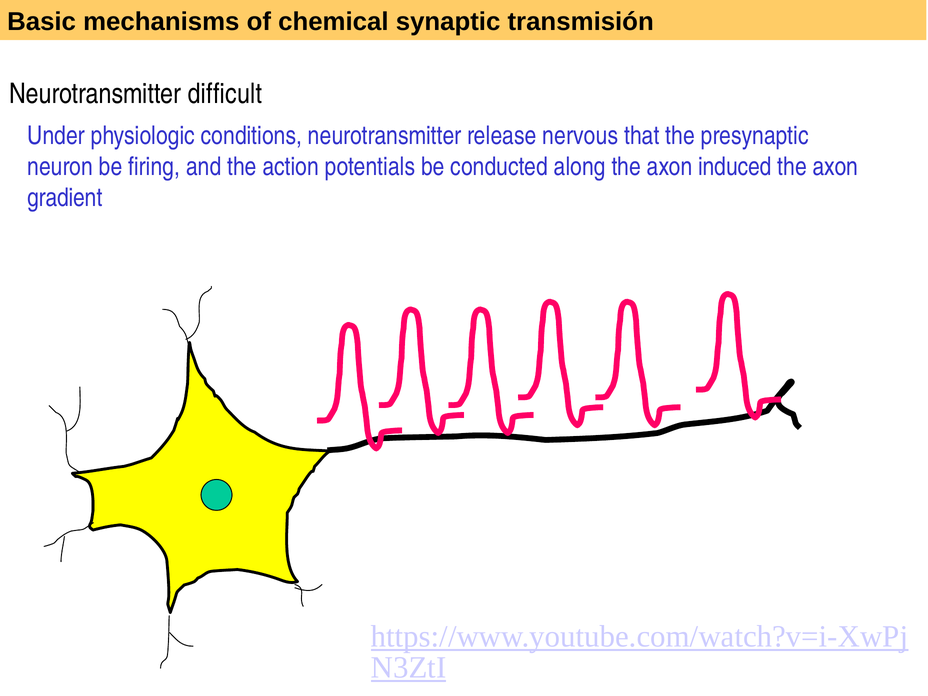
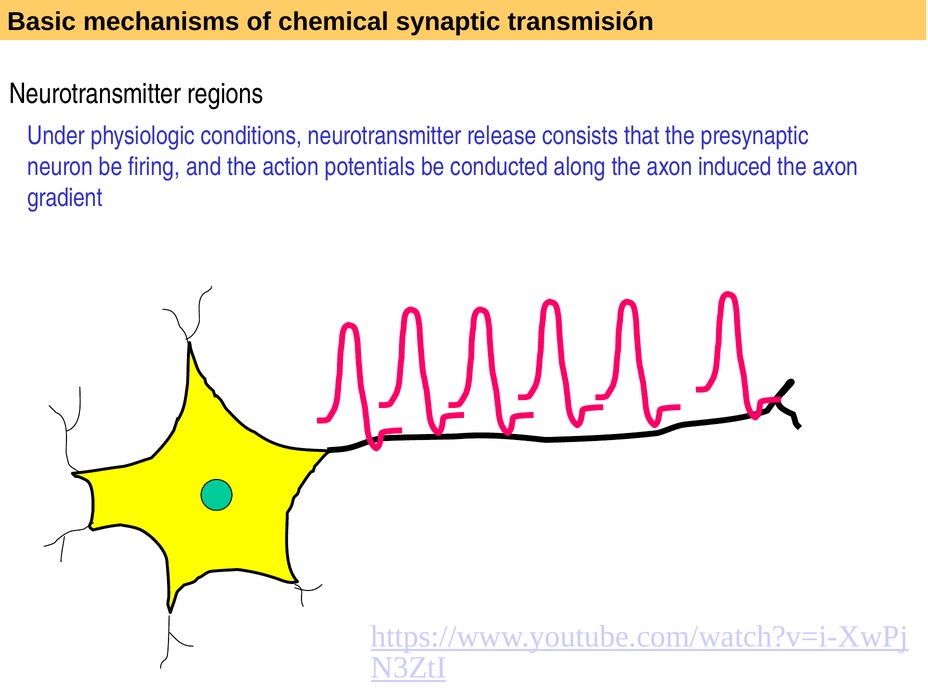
difficult: difficult -> regions (225, 94)
nervous: nervous -> consists (580, 136)
